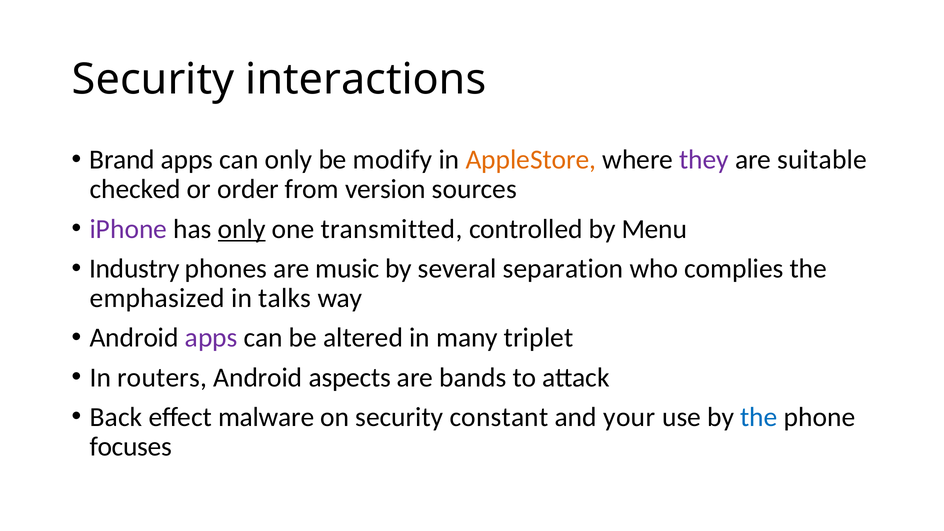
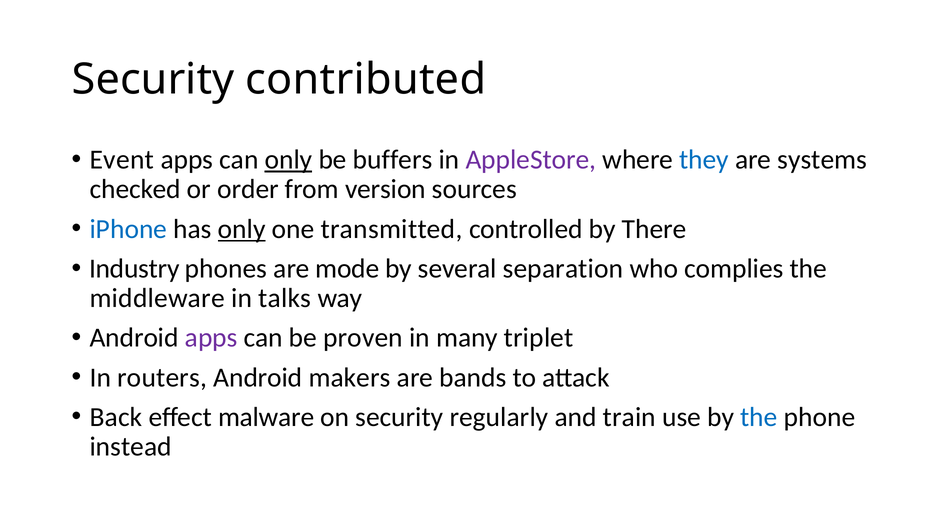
interactions: interactions -> contributed (366, 79)
Brand: Brand -> Event (122, 160)
only underline: none -> present (288, 160)
modify: modify -> buffers (393, 160)
AppleStore colour: orange -> purple (531, 160)
they colour: purple -> blue (704, 160)
suitable: suitable -> systems (822, 160)
iPhone colour: purple -> blue (128, 229)
Menu: Menu -> There (654, 229)
music: music -> mode (347, 269)
emphasized: emphasized -> middleware (157, 298)
altered: altered -> proven (363, 338)
aspects: aspects -> makers (350, 377)
constant: constant -> regularly (499, 417)
your: your -> train (629, 417)
focuses: focuses -> instead (131, 447)
